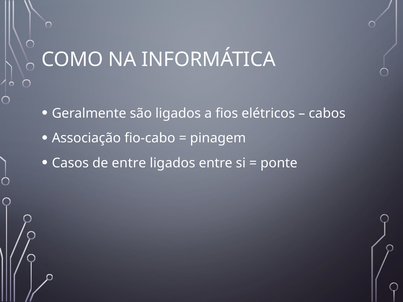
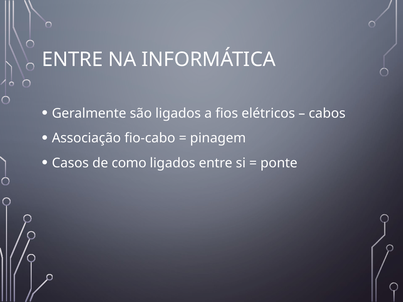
COMO: COMO -> ENTRE (72, 60)
de entre: entre -> como (129, 163)
